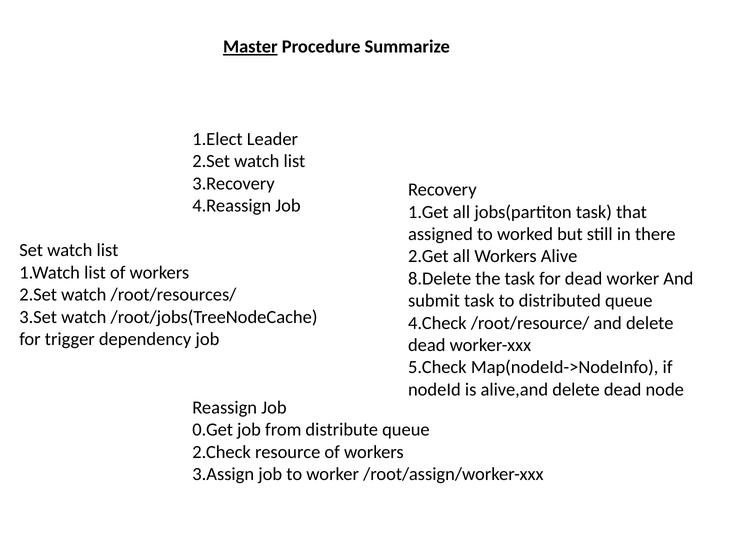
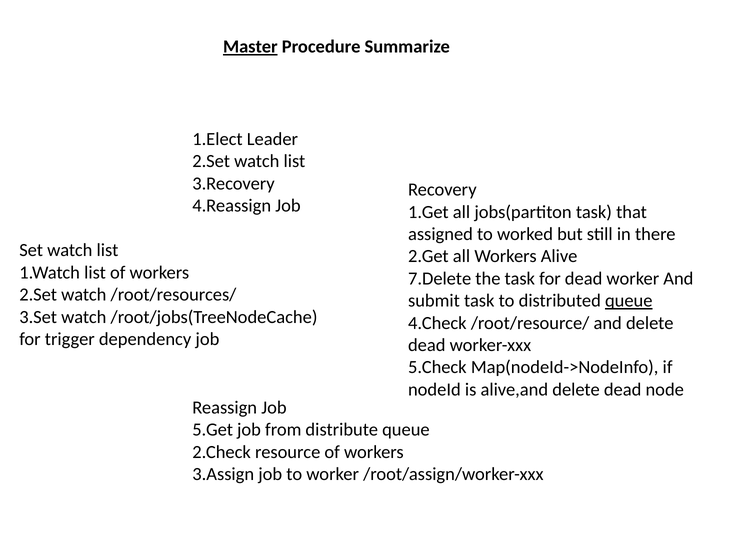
8.Delete: 8.Delete -> 7.Delete (440, 279)
queue underline: none -> present (629, 301)
0.Get: 0.Get -> 5.Get (213, 430)
